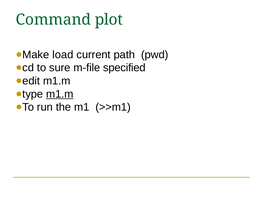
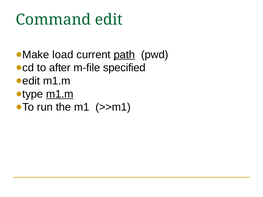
plot: plot -> edit (109, 20)
path underline: none -> present (124, 55)
sure: sure -> after (60, 68)
